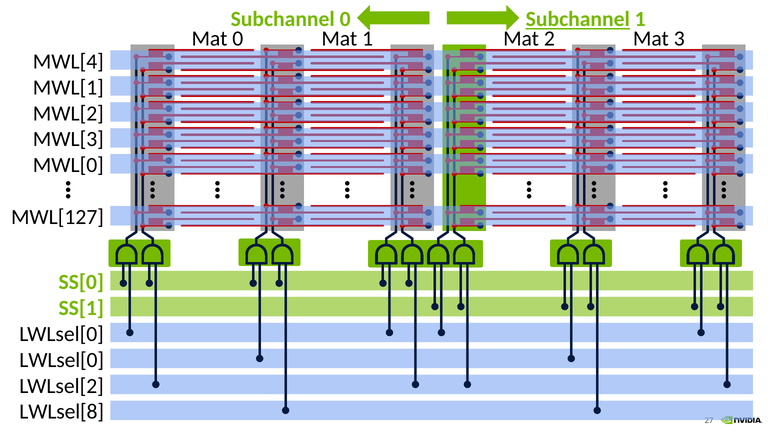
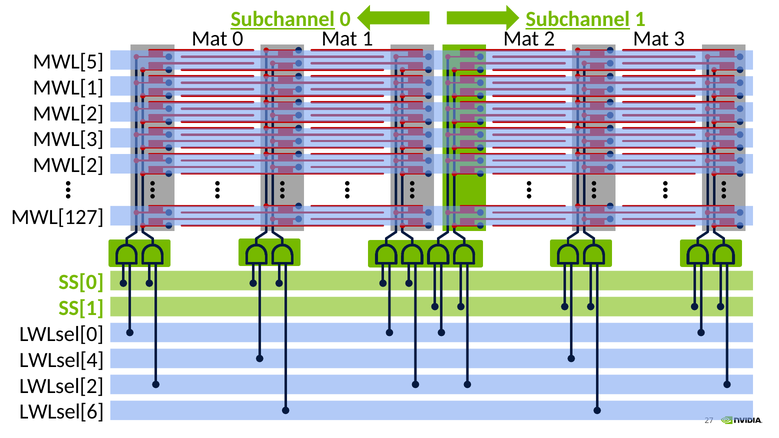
Subchannel underline: none -> present (283, 19)
MWL[4: MWL[4 -> MWL[5 (68, 62)
MWL[0: MWL[0 -> MWL[2 (68, 165)
LWLsel[0: LWLsel[0 -> LWLsel[4 (62, 360)
LWLsel[8: LWLsel[8 -> LWLsel[6 (62, 412)
